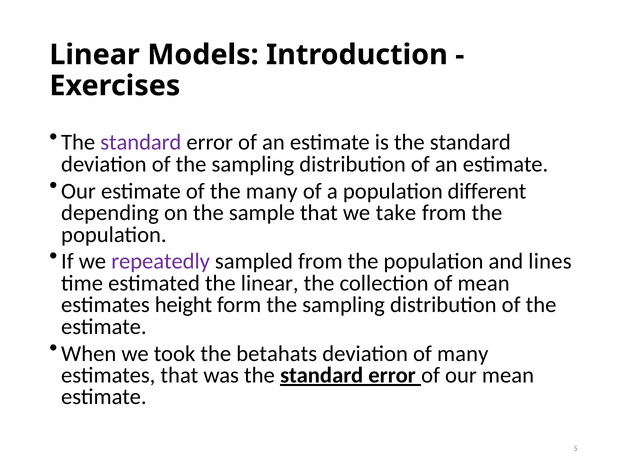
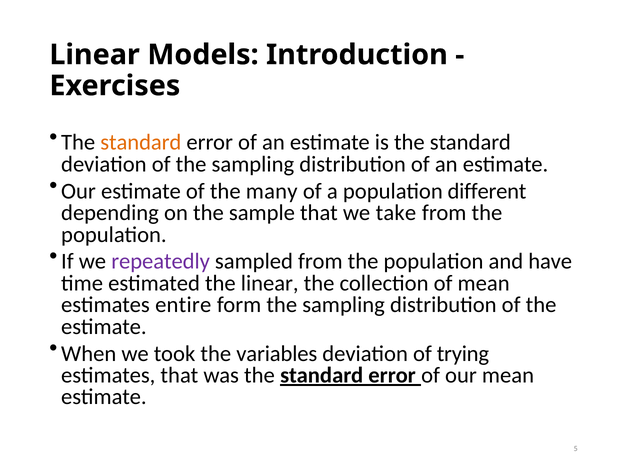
standard colour: purple -> orange (141, 143)
lines: lines -> have (550, 262)
height: height -> entire (183, 305)
betahats: betahats -> variables (277, 354)
of many: many -> trying (463, 354)
